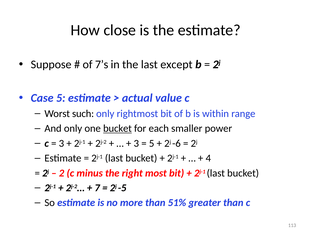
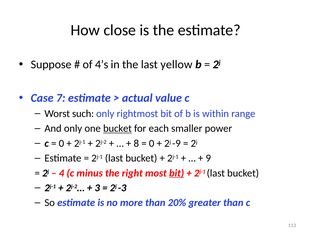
7’s: 7’s -> 4’s (102, 65)
except: except -> yellow (176, 65)
Case 5: 5 -> 7 (61, 98)
3: 3 -> 0 (61, 143)
3: 3 -> 8 (136, 143)
5: 5 -> 0 (152, 143)
-6: -6 -> -9 (176, 143)
4: 4 -> 9 (208, 158)
2: 2 -> 4 (62, 173)
bit underline: none -> present (177, 173)
7: 7 -> 3 (97, 188)
-5: -5 -> -3 (122, 188)
51%: 51% -> 20% (177, 203)
